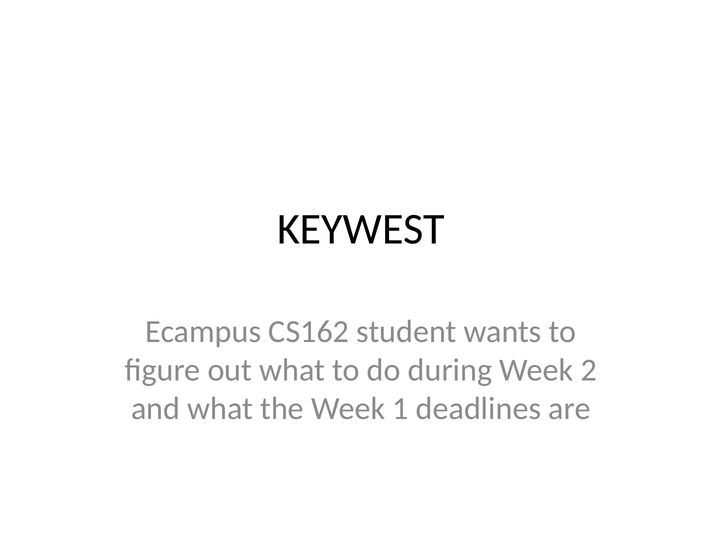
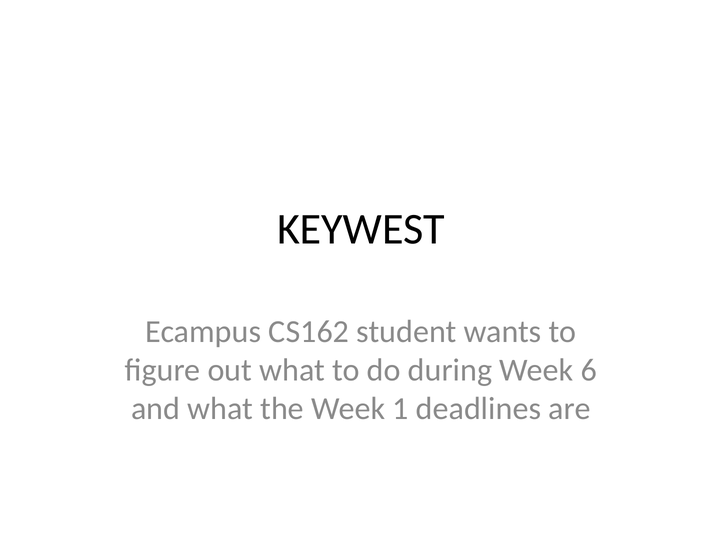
2: 2 -> 6 (589, 370)
